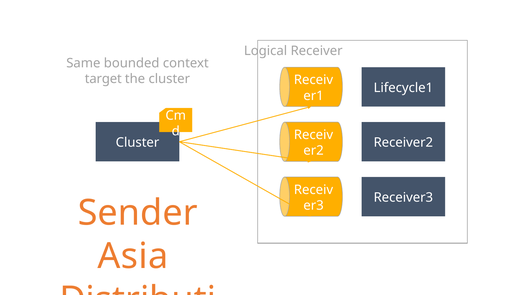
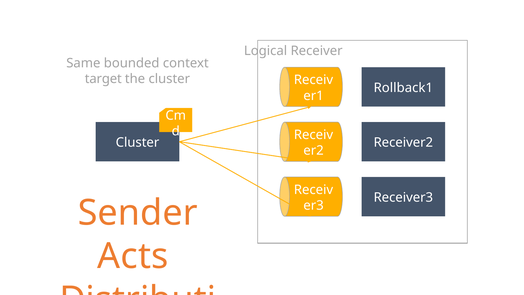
Lifecycle1: Lifecycle1 -> Rollback1 (403, 88)
Asia: Asia -> Acts (133, 256)
